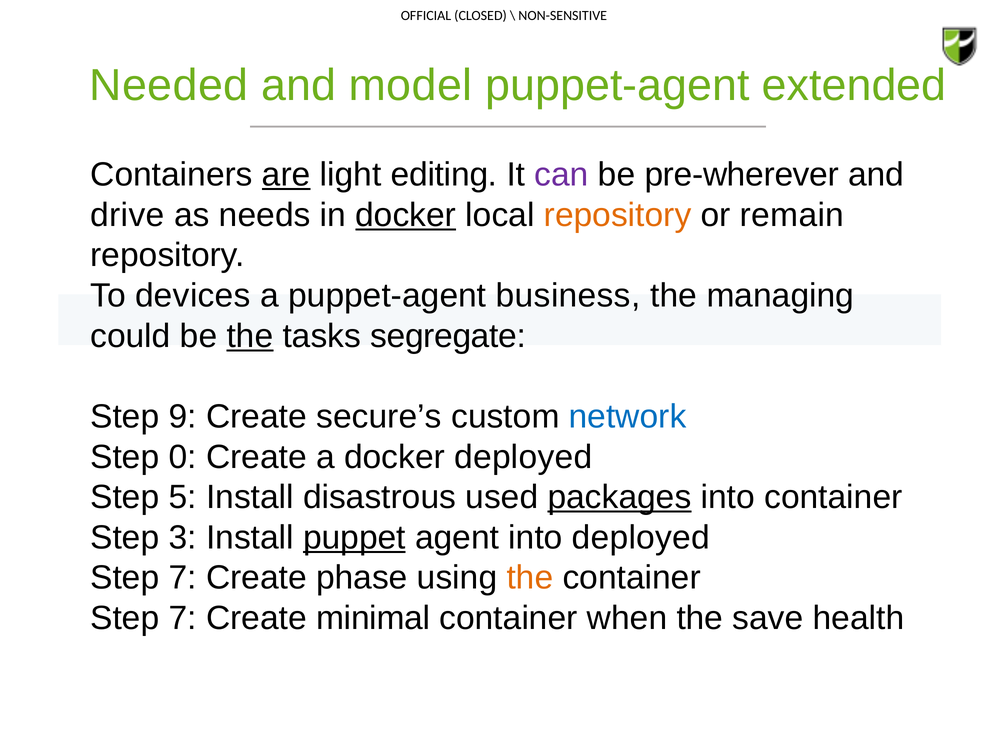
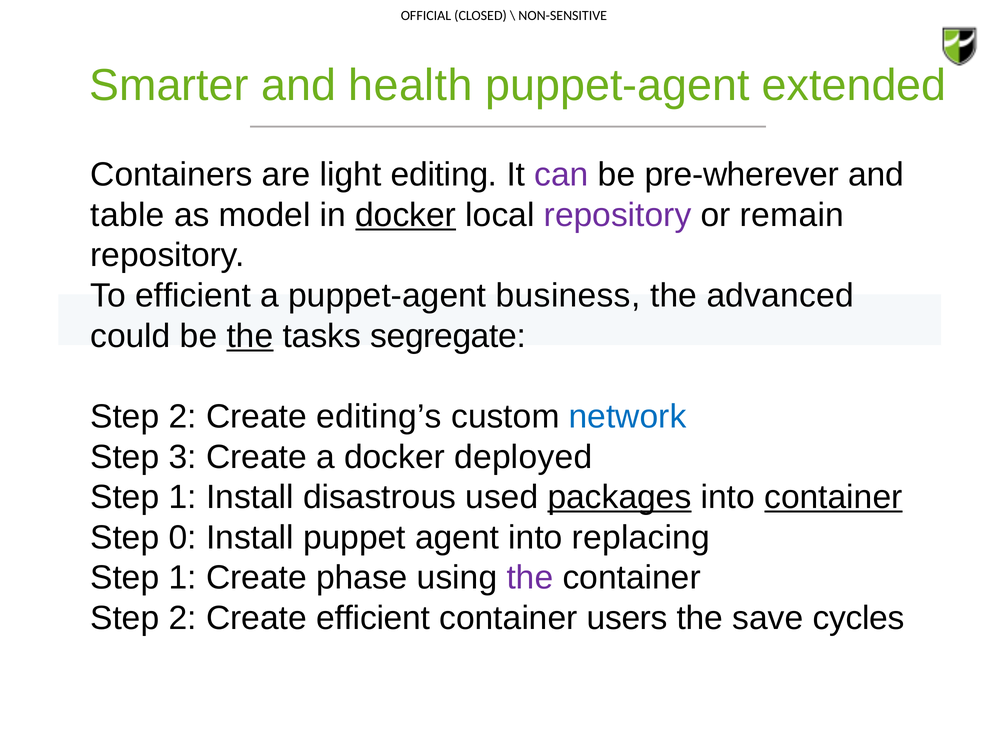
Needed: Needed -> Smarter (169, 85)
model: model -> health (410, 85)
are underline: present -> none (286, 175)
drive: drive -> table (127, 215)
needs: needs -> model (265, 215)
repository colour: orange -> purple (618, 215)
To devices: devices -> efficient (193, 296)
managing: managing -> advanced (780, 296)
9: 9 -> 2 (183, 417)
secure’s: secure’s -> editing’s (379, 417)
0: 0 -> 3 (183, 457)
5: 5 -> 1 (183, 497)
container underline: none -> present (833, 497)
3: 3 -> 0 (183, 538)
puppet underline: present -> none (354, 538)
into deployed: deployed -> replacing (641, 538)
7: 7 -> 1 (183, 578)
the colour: orange -> purple (530, 578)
7: 7 -> 2 (183, 618)
Create minimal: minimal -> efficient (373, 618)
when: when -> users (627, 618)
health: health -> cycles (859, 618)
